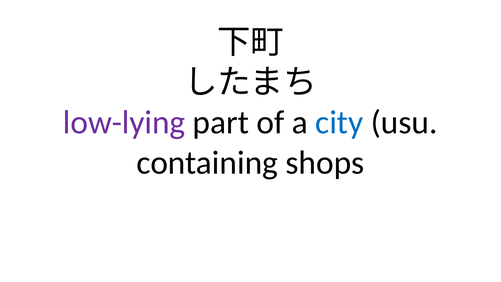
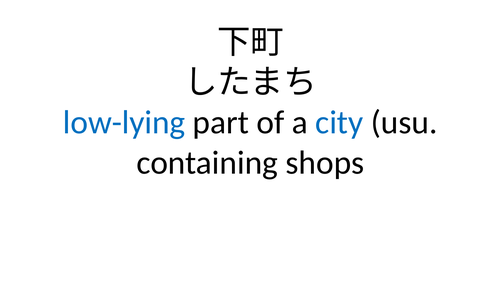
low-lying colour: purple -> blue (124, 123)
